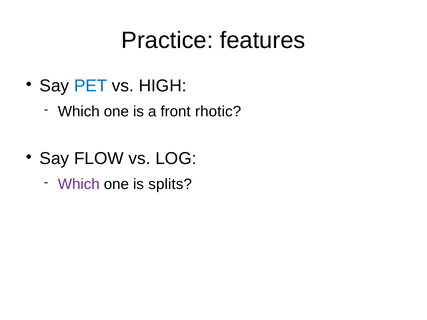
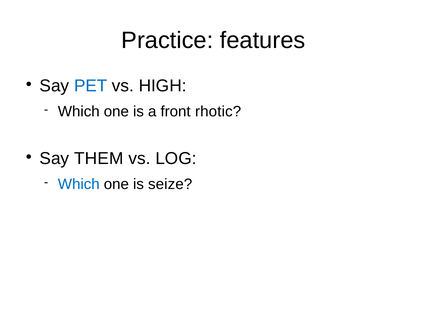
FLOW: FLOW -> THEM (99, 159)
Which colour: purple -> blue (79, 184)
splits: splits -> seize (170, 184)
